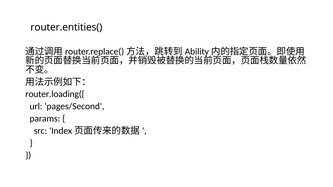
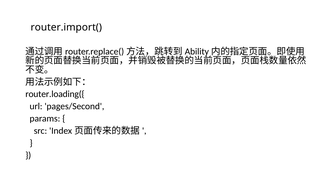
router.entities(: router.entities( -> router.import( (66, 27)
